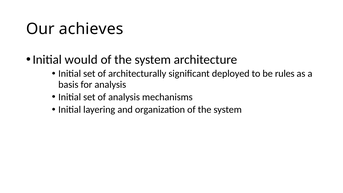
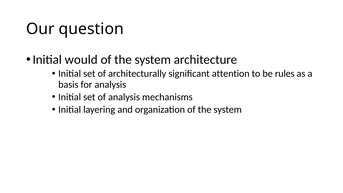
achieves: achieves -> question (91, 29)
deployed: deployed -> attention (231, 74)
